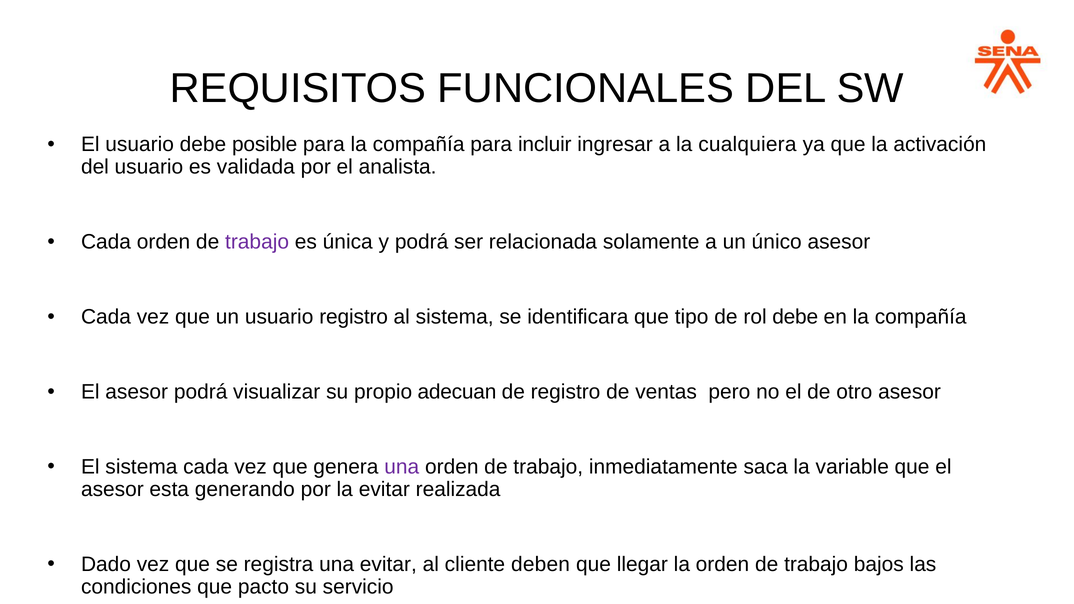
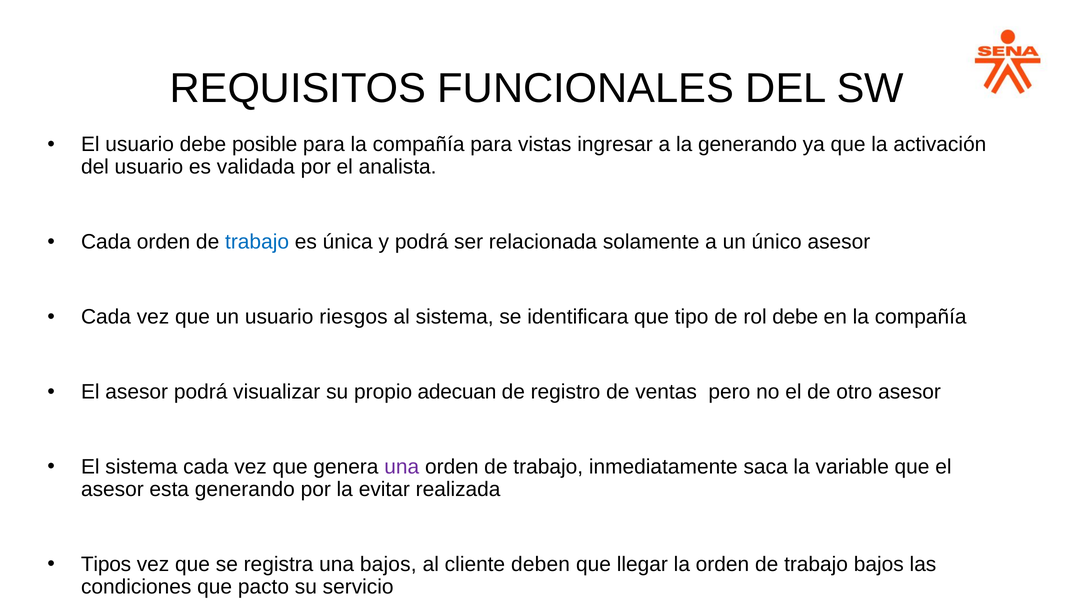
incluir: incluir -> vistas (545, 144)
la cualquiera: cualquiera -> generando (748, 144)
trabajo colour: purple -> blue (257, 242)
usuario registro: registro -> riesgos (353, 317)
Dado: Dado -> Tipos (106, 564)
una evitar: evitar -> bajos (388, 564)
